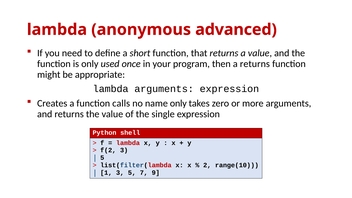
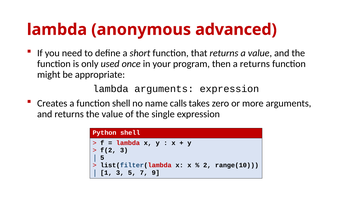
function calls: calls -> shell (121, 103)
name only: only -> calls (178, 103)
